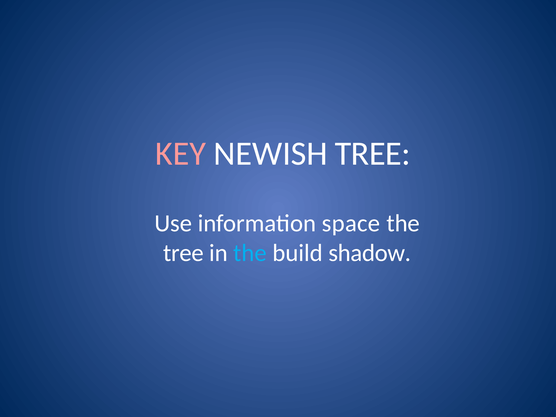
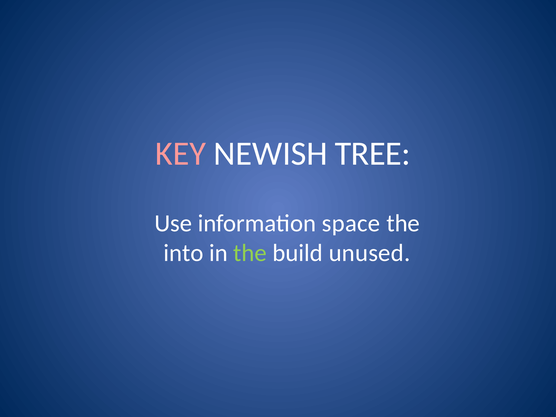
tree: tree -> into (183, 253)
the colour: light blue -> light green (250, 253)
shadow: shadow -> unused (370, 253)
